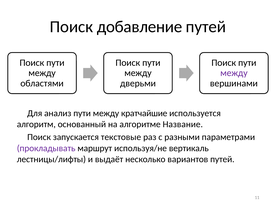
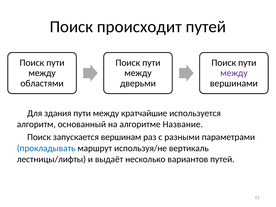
добавление: добавление -> происходит (139, 27)
анализ: анализ -> здания (58, 113)
текстовые: текстовые -> вершинам (121, 137)
прокладывать colour: purple -> blue (46, 148)
